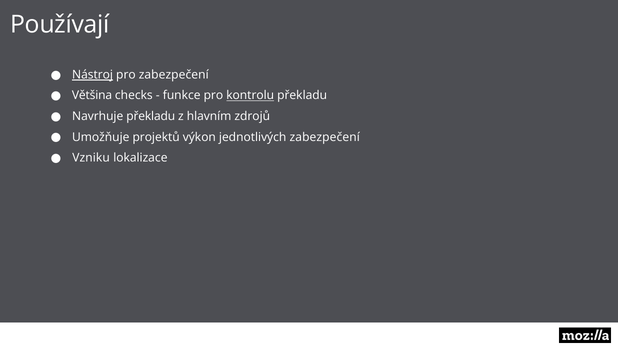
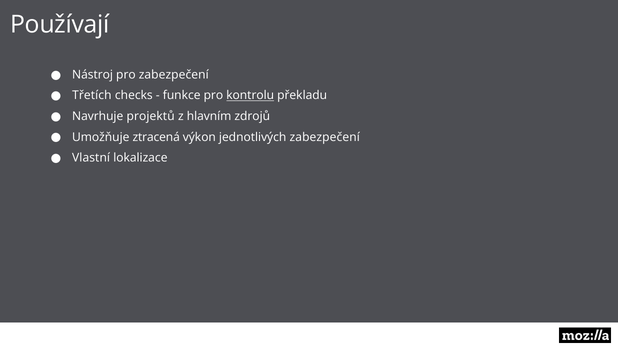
Nástroj underline: present -> none (93, 75)
Většina: Většina -> Třetích (92, 95)
Navrhuje překladu: překladu -> projektů (151, 116)
projektů: projektů -> ztracená (156, 137)
Vzniku: Vzniku -> Vlastní (91, 158)
